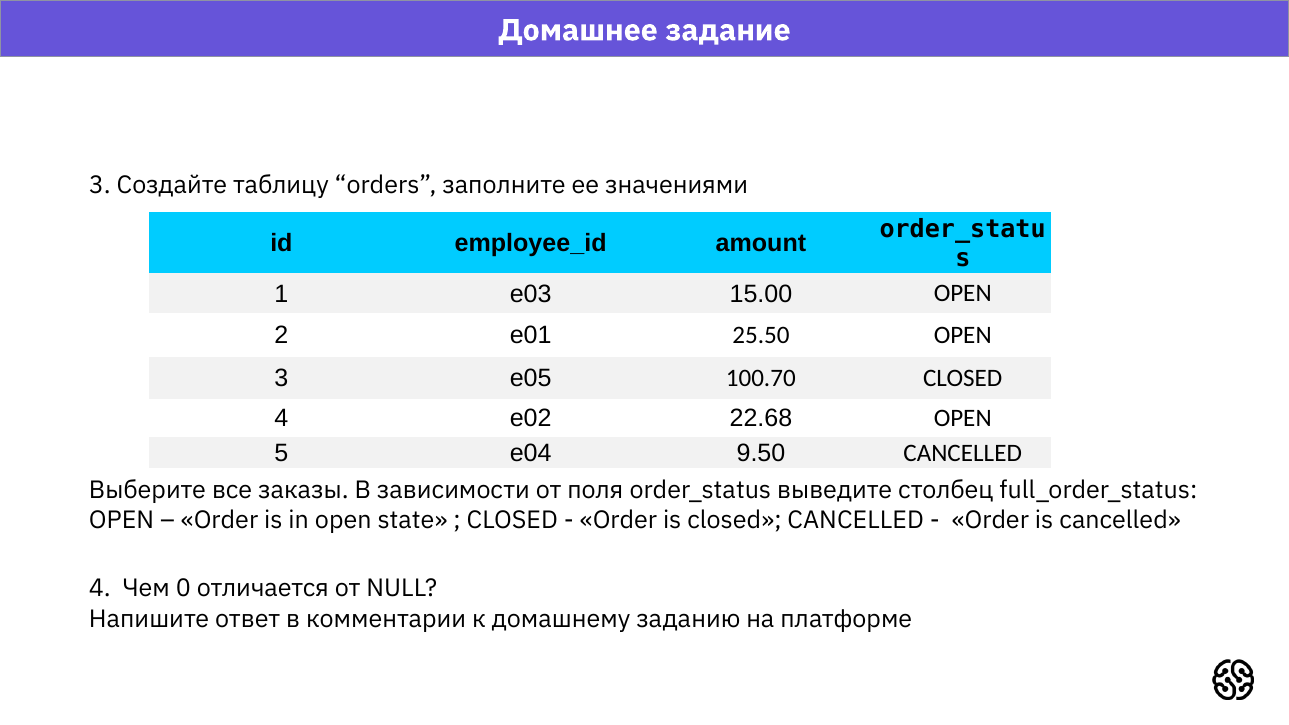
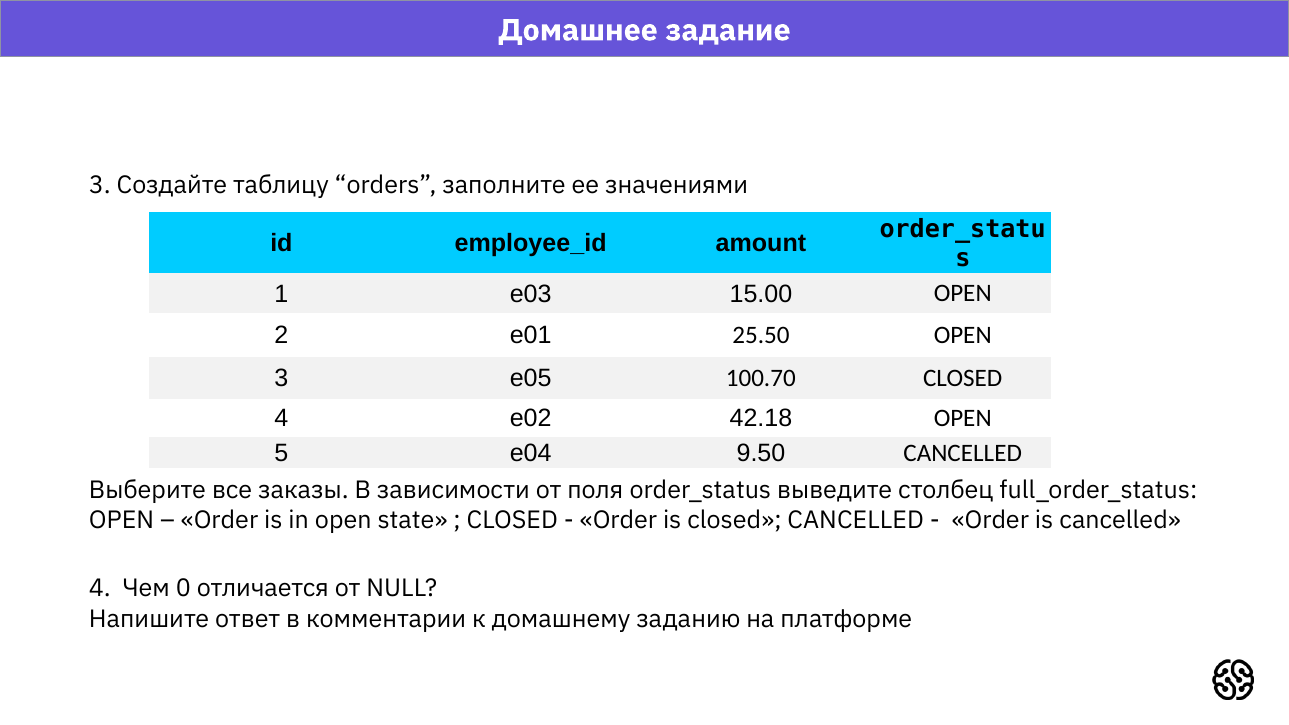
22.68: 22.68 -> 42.18 (761, 419)
